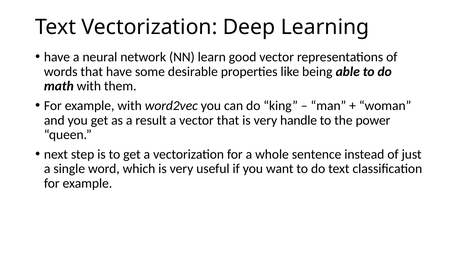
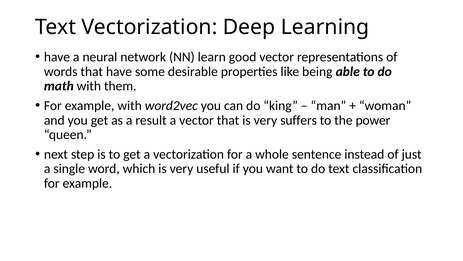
handle: handle -> suffers (299, 120)
